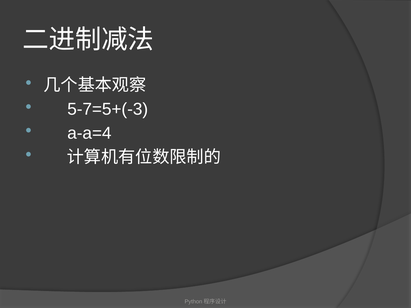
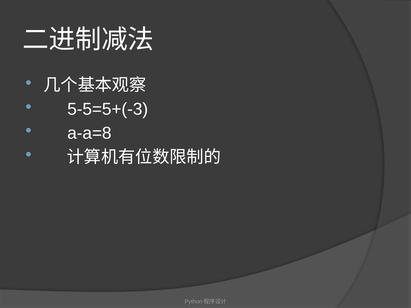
5-7=5+(-3: 5-7=5+(-3 -> 5-5=5+(-3 (108, 109)
a-a=4: a-a=4 -> a-a=8 (89, 133)
